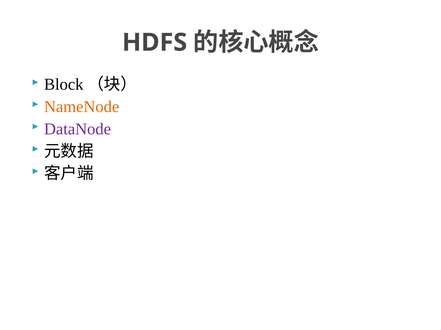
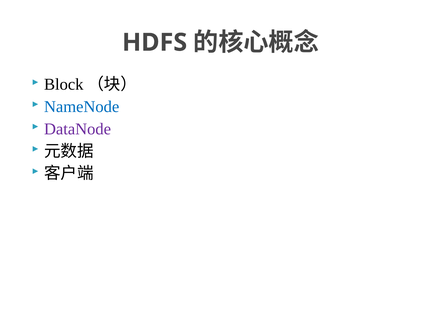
NameNode colour: orange -> blue (82, 107)
